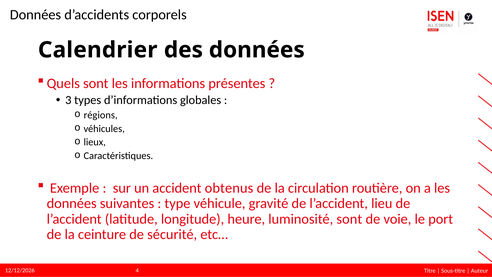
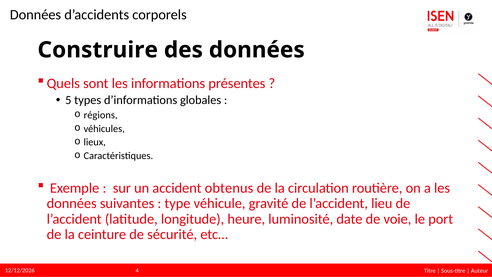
Calendrier: Calendrier -> Construire (98, 50)
3: 3 -> 5 (68, 100)
luminosité sont: sont -> date (349, 219)
